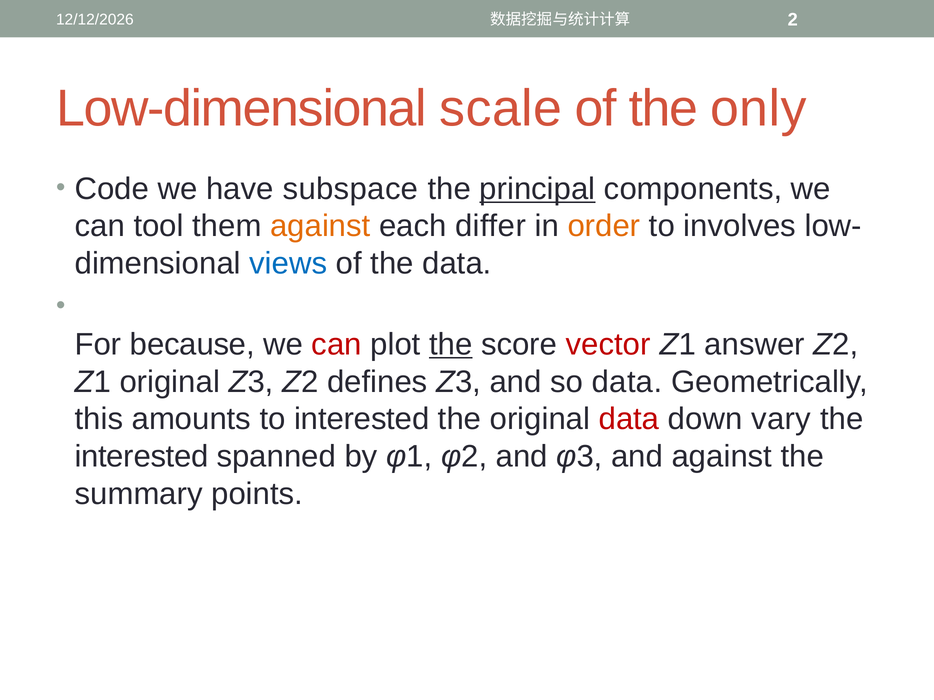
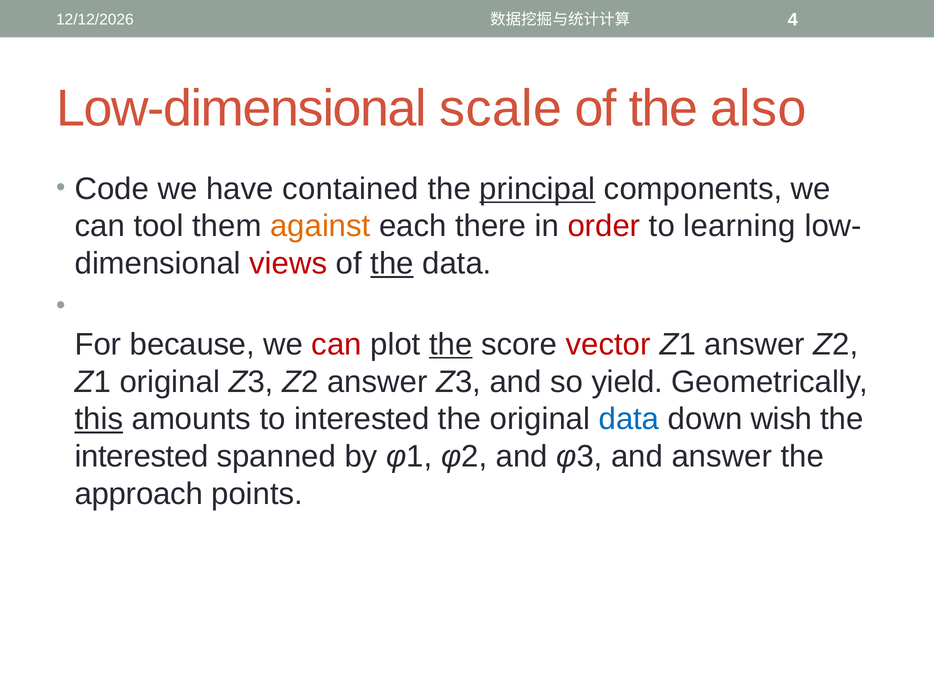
2: 2 -> 4 (793, 20)
only: only -> also (758, 109)
subspace: subspace -> contained (351, 189)
differ: differ -> there (491, 226)
order colour: orange -> red (604, 226)
involves: involves -> learning (740, 226)
views colour: blue -> red (288, 264)
the underline: none -> present (392, 264)
Z2 defines: defines -> answer (377, 382)
so data: data -> yield (627, 382)
this underline: none -> present (99, 419)
data colour: red -> blue (629, 419)
vary: vary -> wish (781, 419)
and against: against -> answer (722, 457)
summary: summary -> approach (139, 494)
